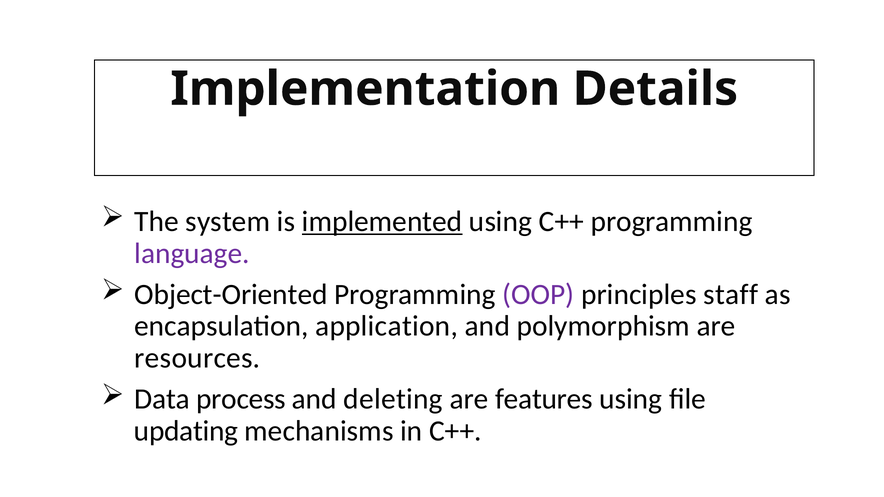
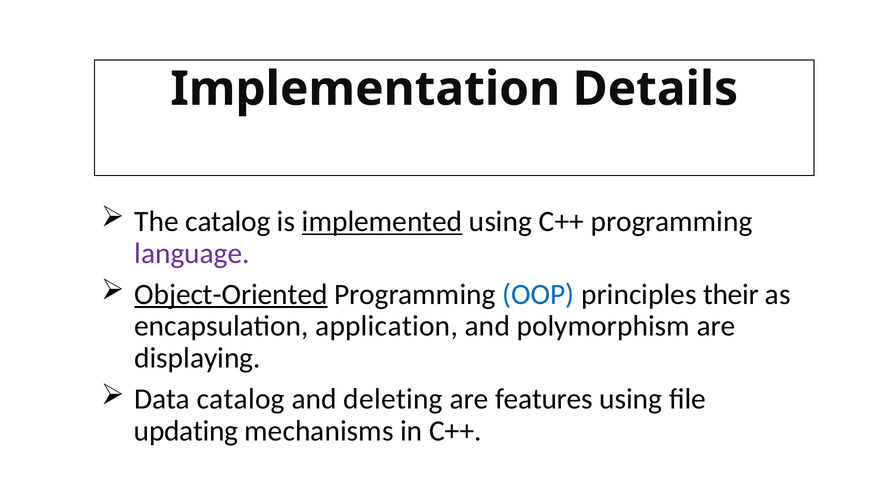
The system: system -> catalog (228, 222)
Object-Oriented underline: none -> present (231, 295)
OOP colour: purple -> blue (538, 295)
staff: staff -> their (731, 295)
resources: resources -> displaying (198, 358)
Data process: process -> catalog (241, 399)
